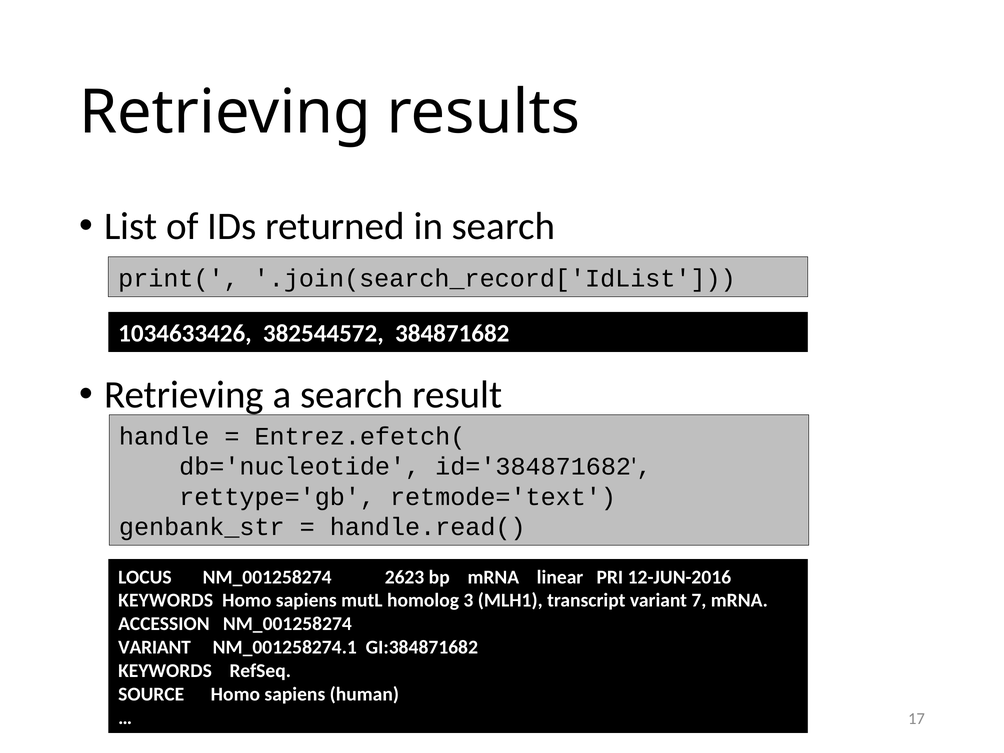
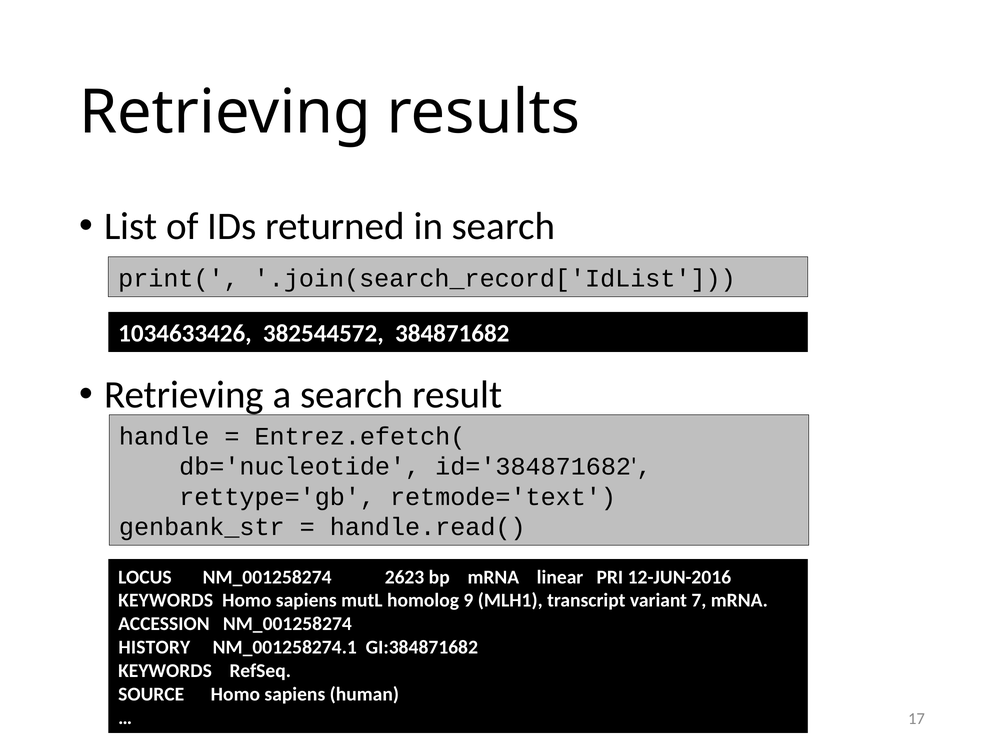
3: 3 -> 9 (468, 601)
VARIANT: VARIANT -> HISTORY (154, 647)
